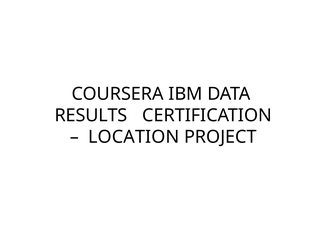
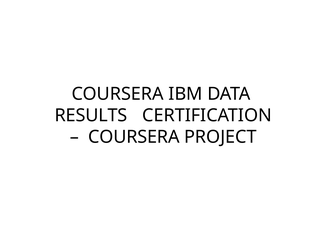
LOCATION: LOCATION -> COURSERA (134, 137)
